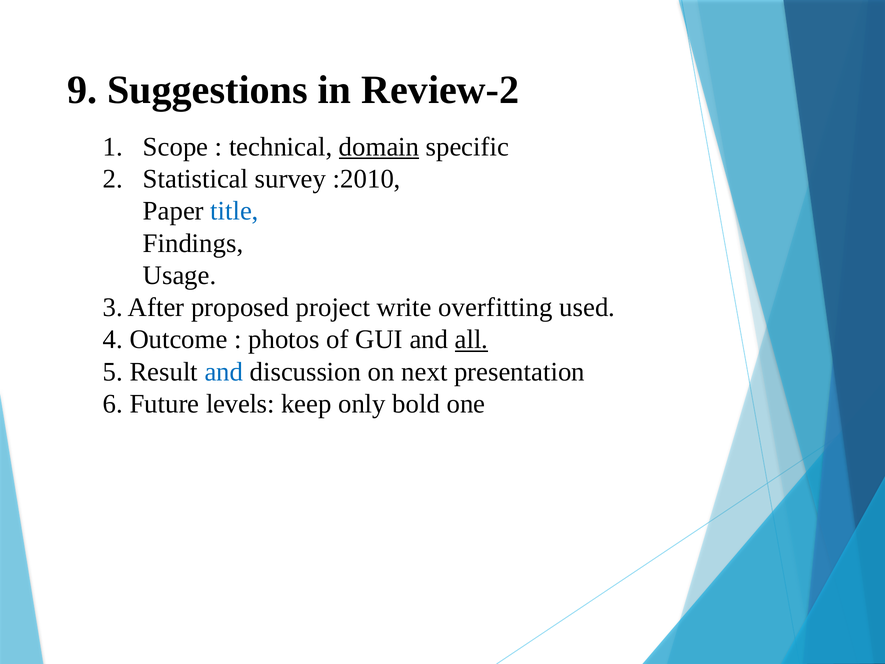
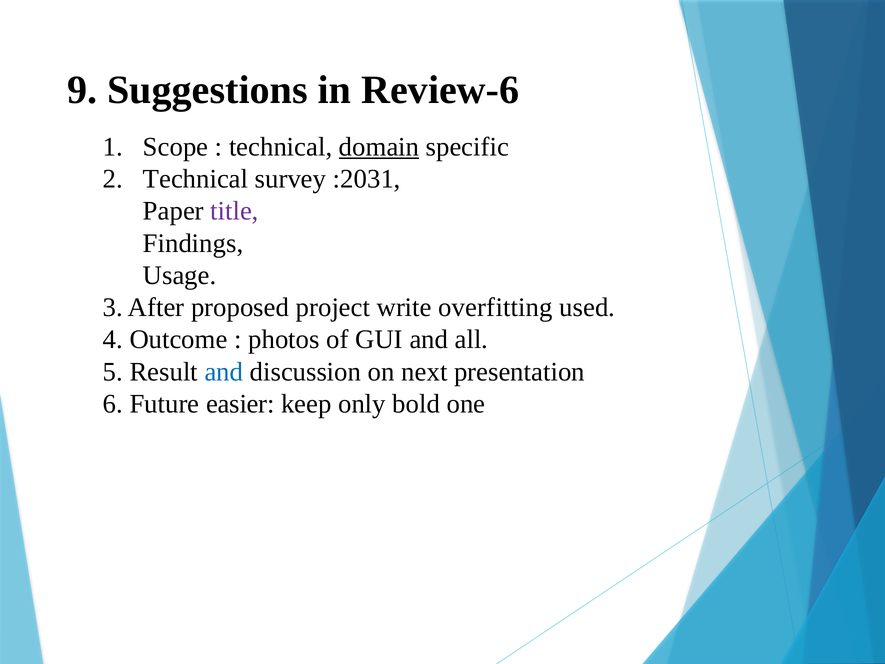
Review-2: Review-2 -> Review-6 (440, 90)
Statistical: Statistical -> Technical (196, 179)
:2010: :2010 -> :2031 (367, 179)
title colour: blue -> purple (235, 211)
all underline: present -> none (471, 339)
levels: levels -> easier (240, 404)
